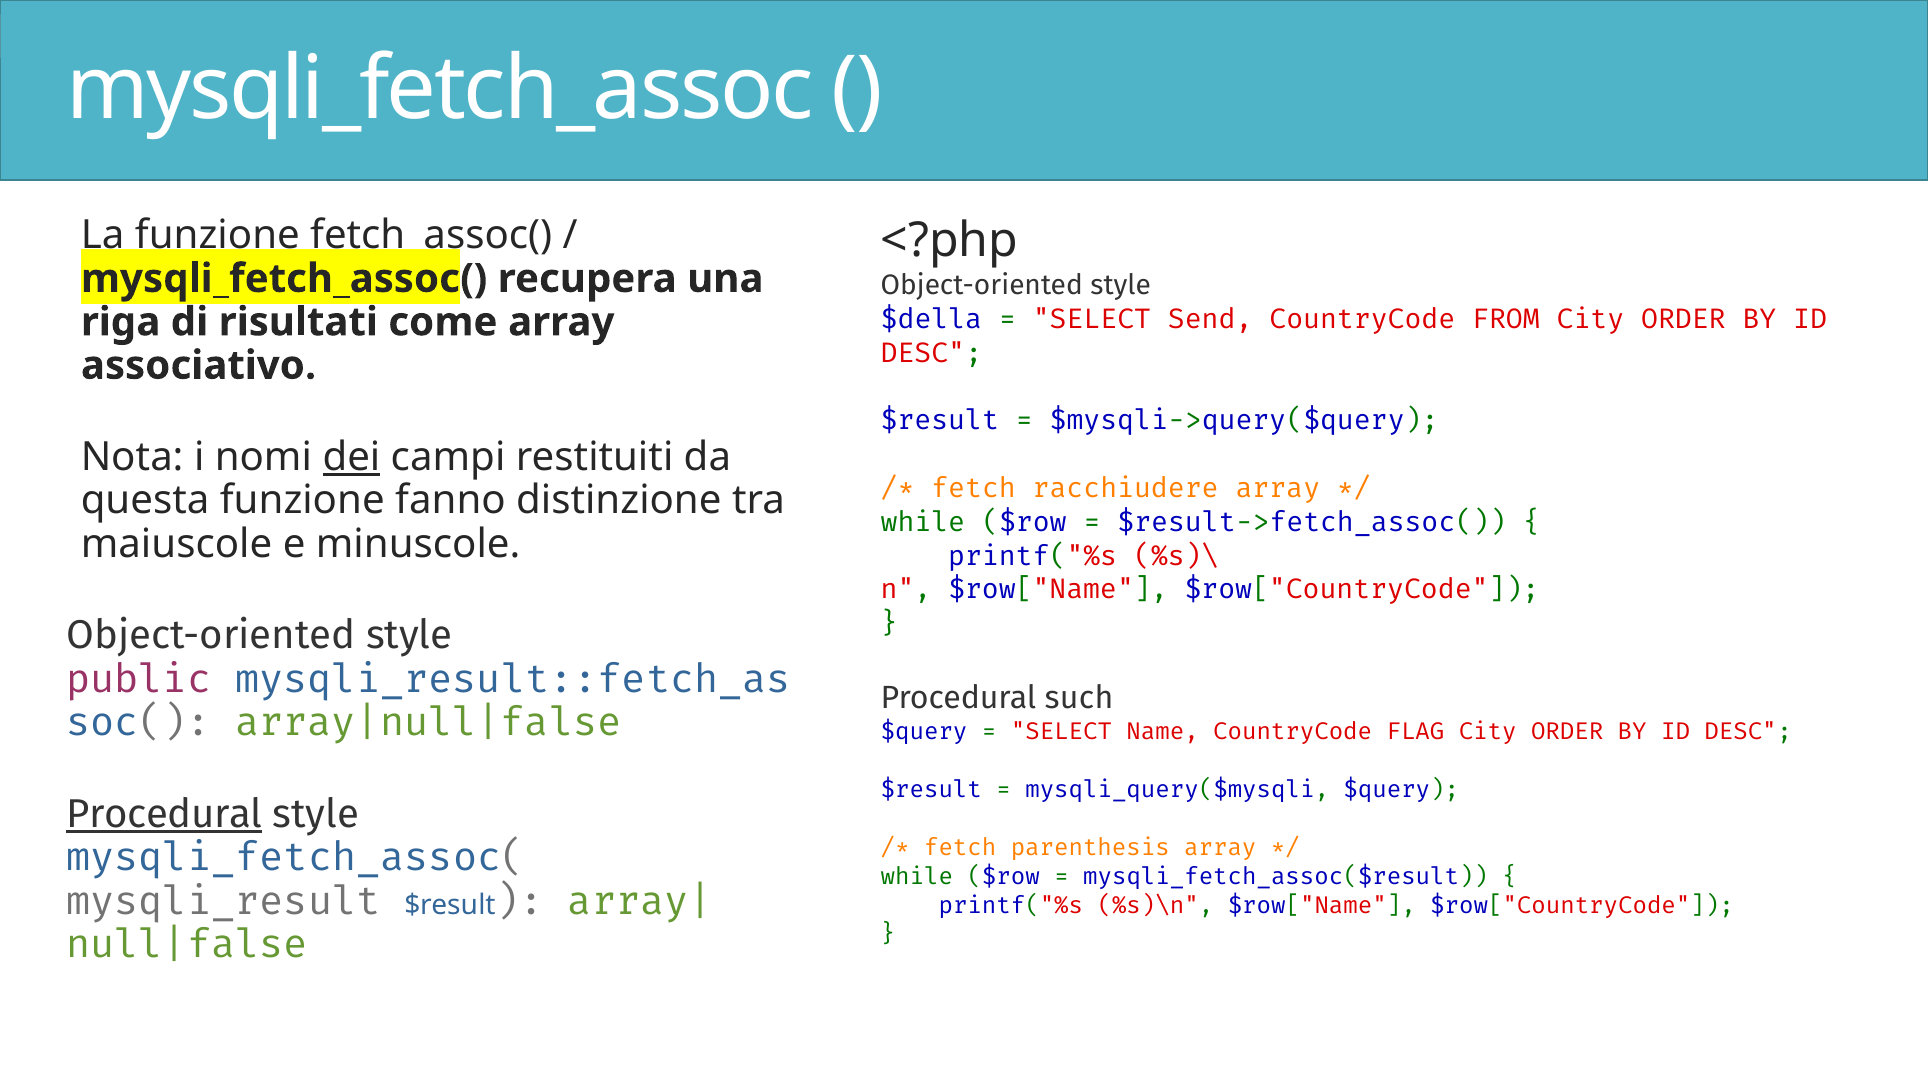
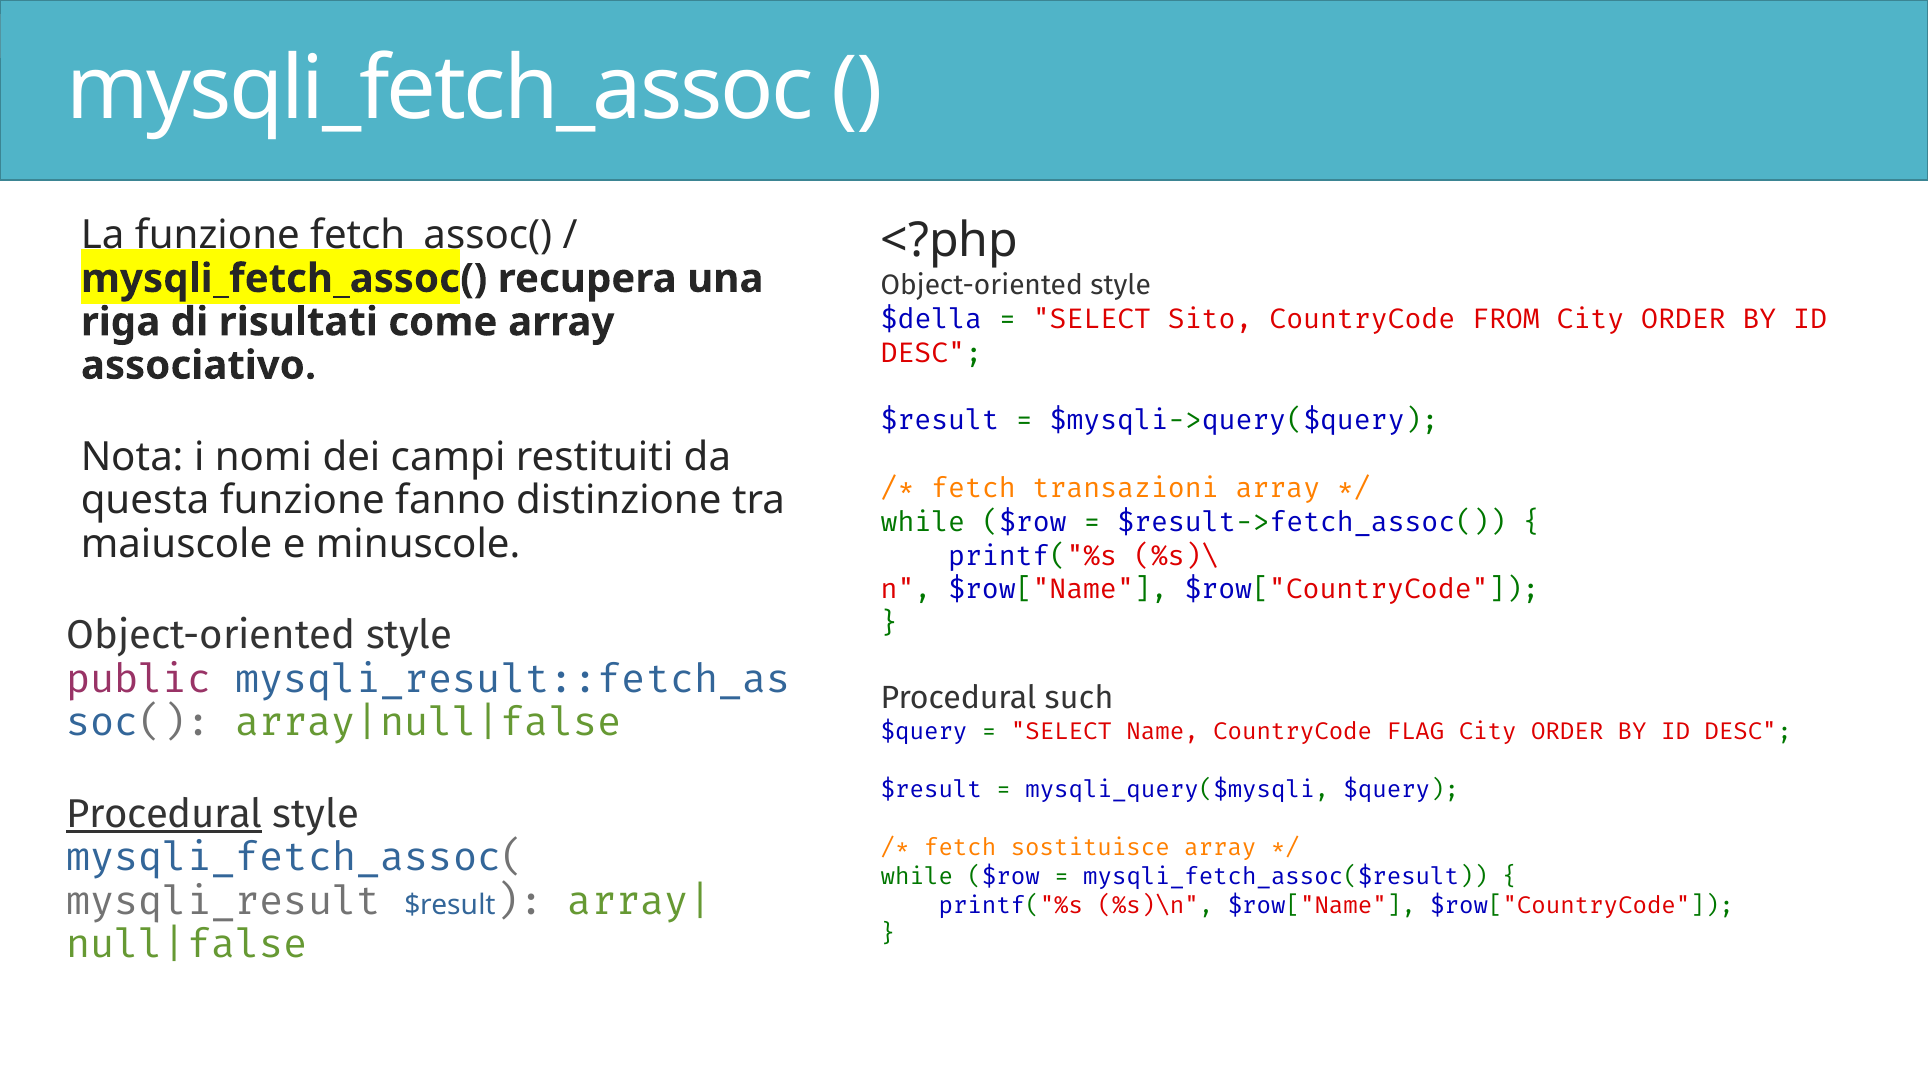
Send: Send -> Sito (1210, 319)
dei underline: present -> none (351, 457)
racchiudere: racchiudere -> transazioni (1126, 488)
parenthesis: parenthesis -> sostituisce (1090, 847)
